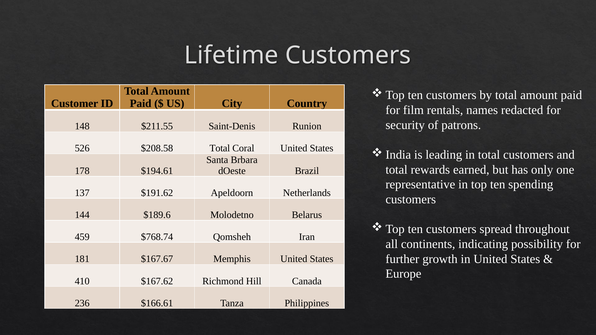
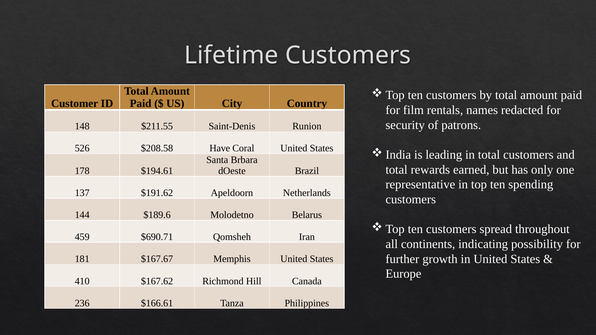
$208.58 Total: Total -> Have (220, 148)
$768.74: $768.74 -> $690.71 (157, 237)
